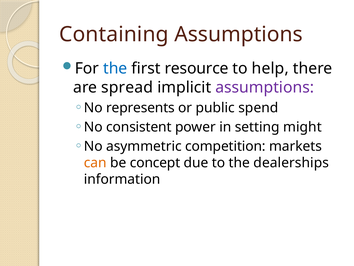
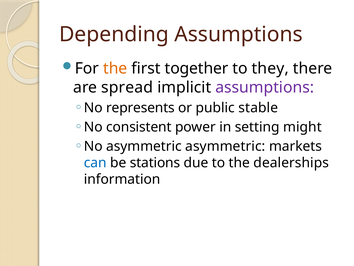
Containing: Containing -> Depending (114, 34)
the colour: blue -> orange (115, 68)
resource: resource -> together (197, 68)
help: help -> they (270, 68)
spend: spend -> stable (258, 107)
asymmetric competition: competition -> asymmetric (225, 146)
can colour: orange -> blue (95, 162)
concept: concept -> stations (155, 162)
